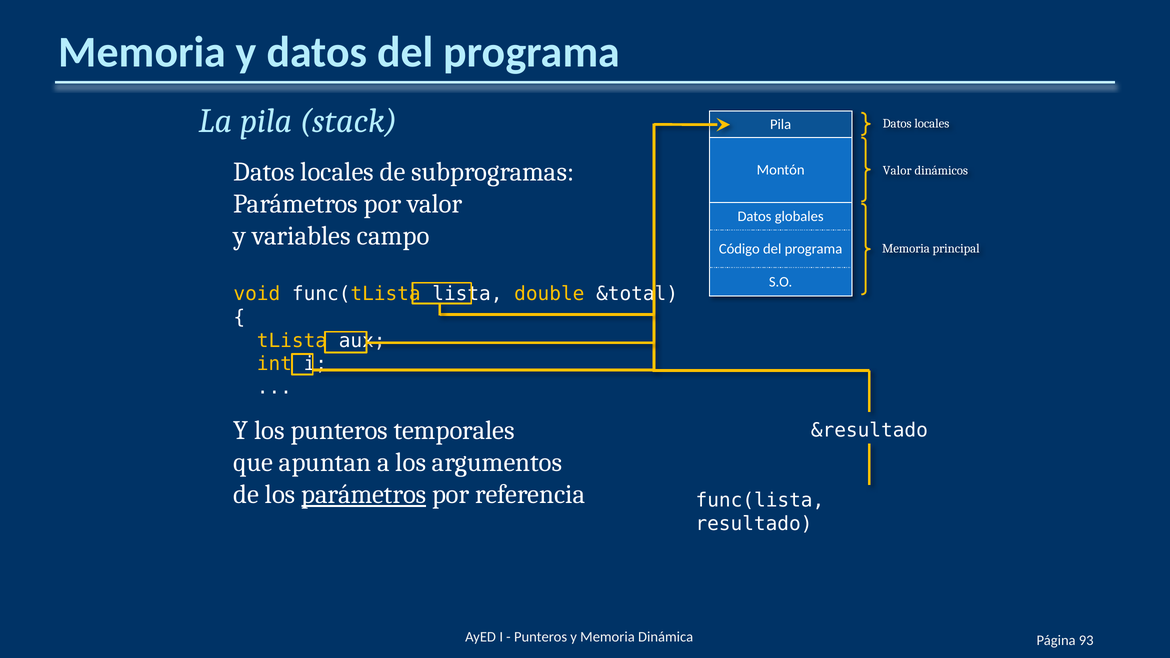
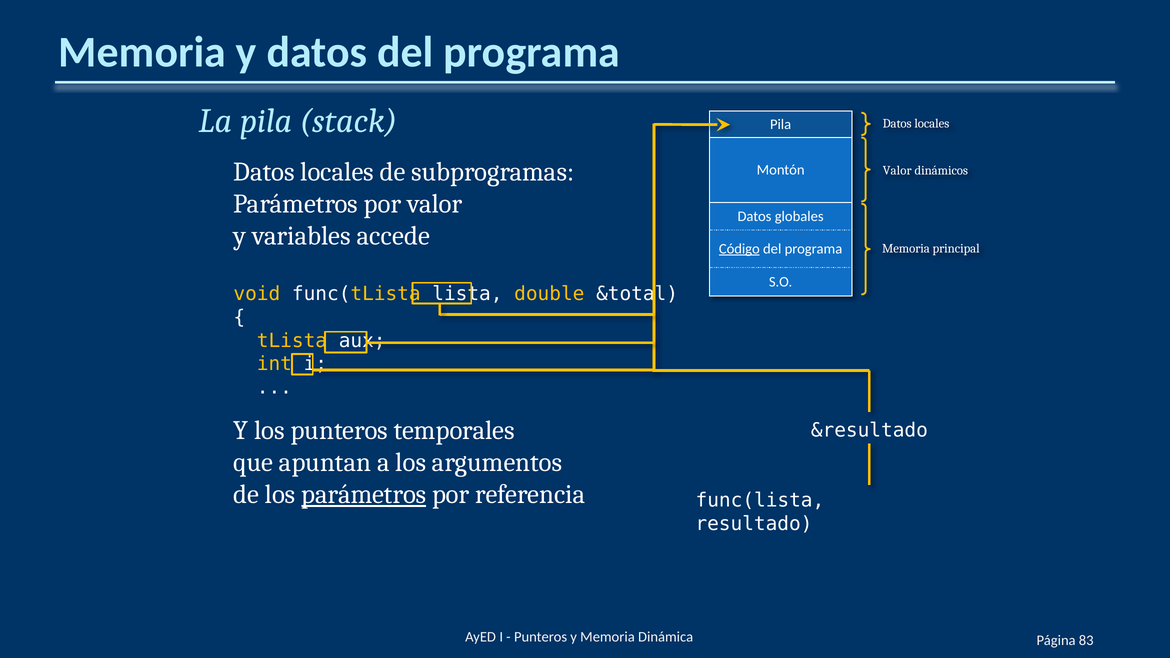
campo: campo -> accede (393, 236)
Código underline: none -> present (739, 249)
93: 93 -> 83 (1086, 641)
